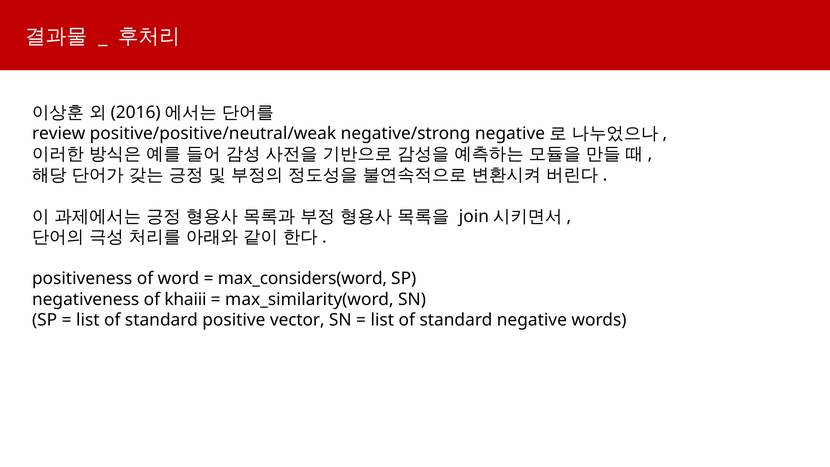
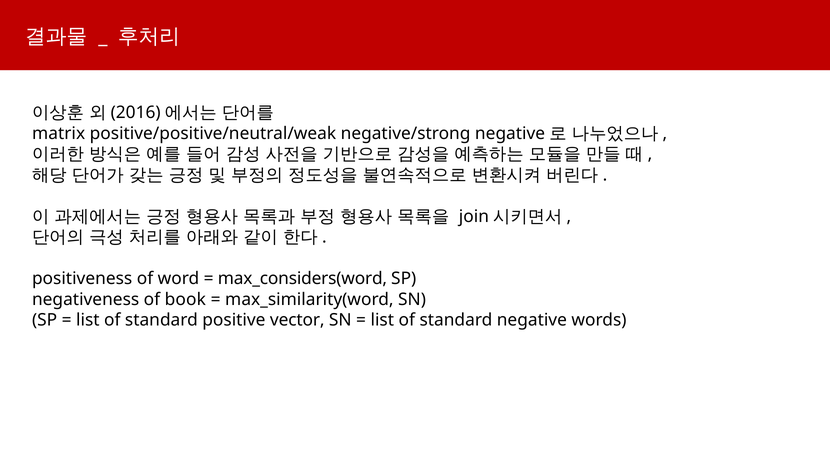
review: review -> matrix (59, 133)
khaiii: khaiii -> book (185, 299)
